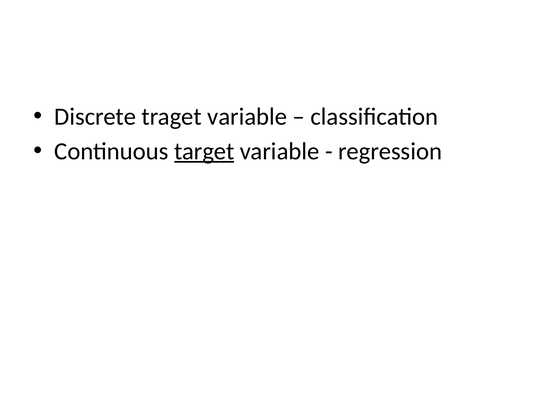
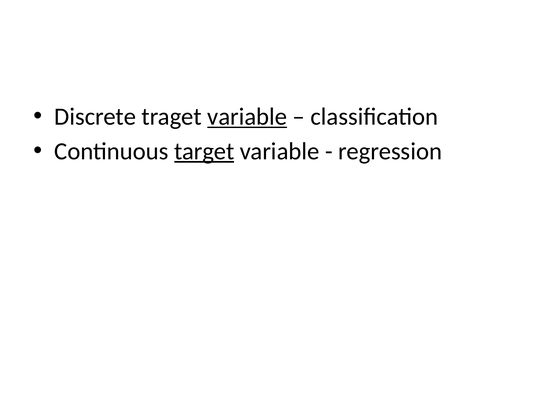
variable underline: none -> present (247, 117)
